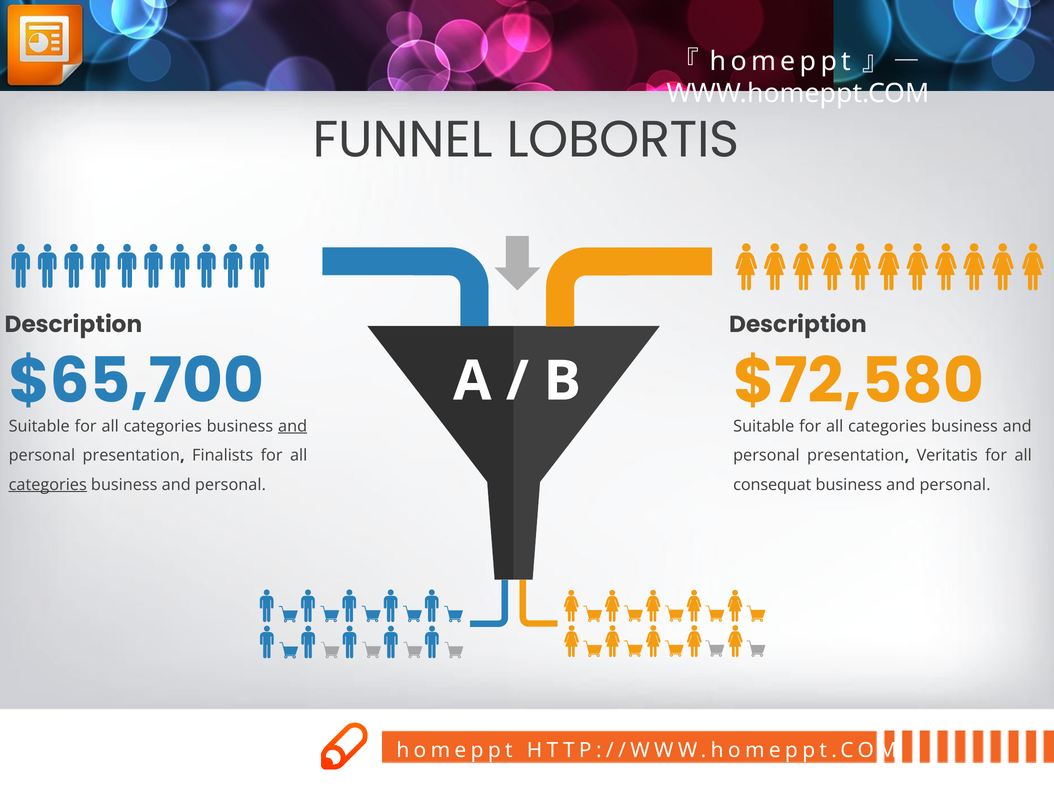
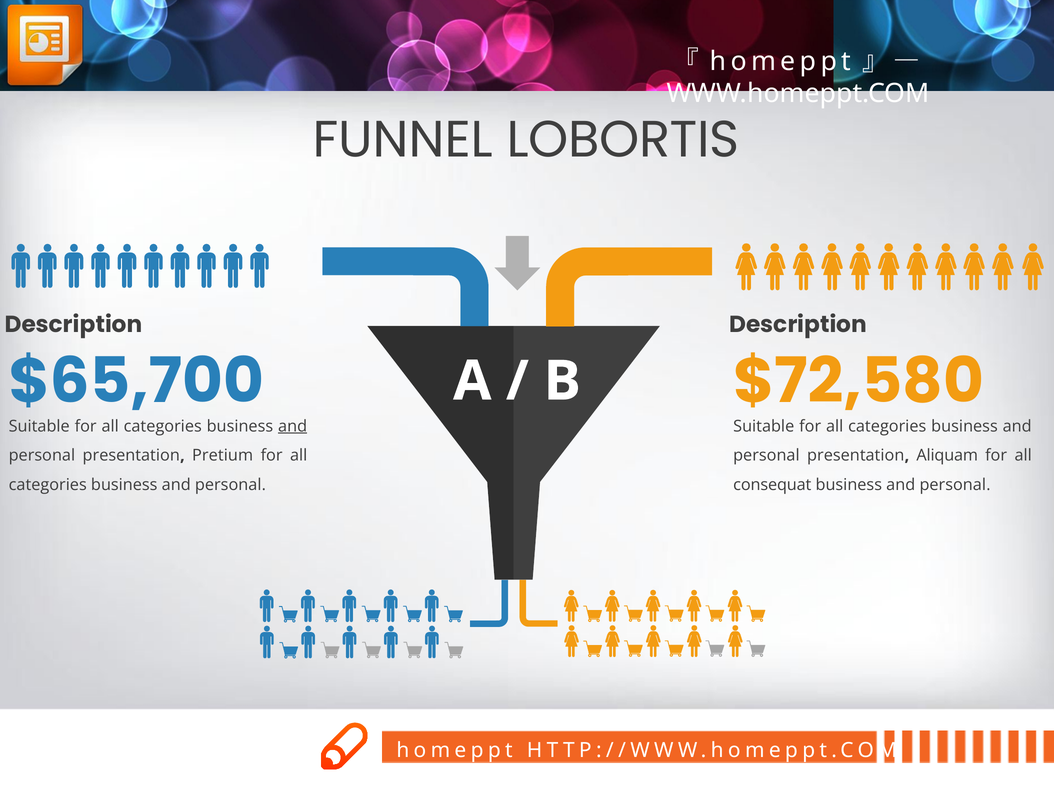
Finalists: Finalists -> Pretium (223, 456)
Veritatis: Veritatis -> Aliquam (947, 456)
categories underline: present -> none (48, 485)
